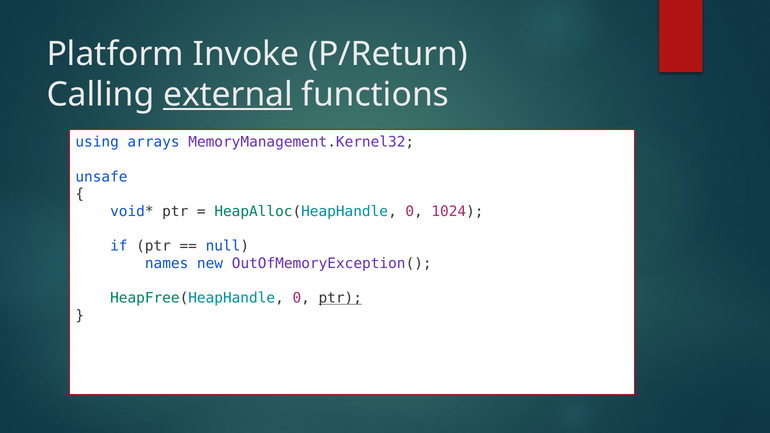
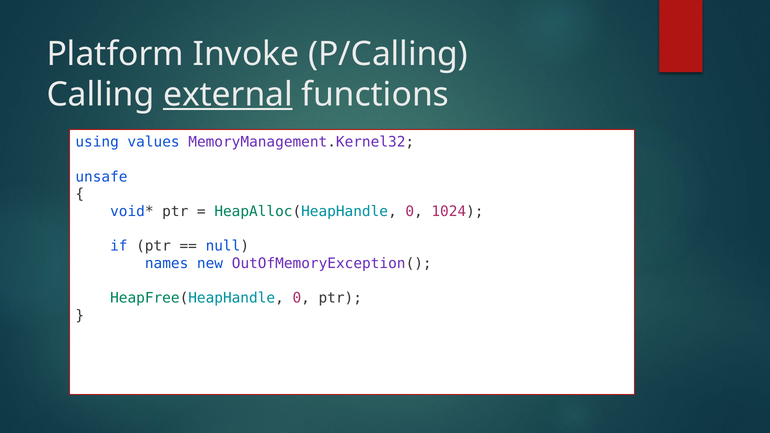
P/Return: P/Return -> P/Calling (388, 54)
arrays: arrays -> values (154, 142)
ptr underline: present -> none (340, 298)
